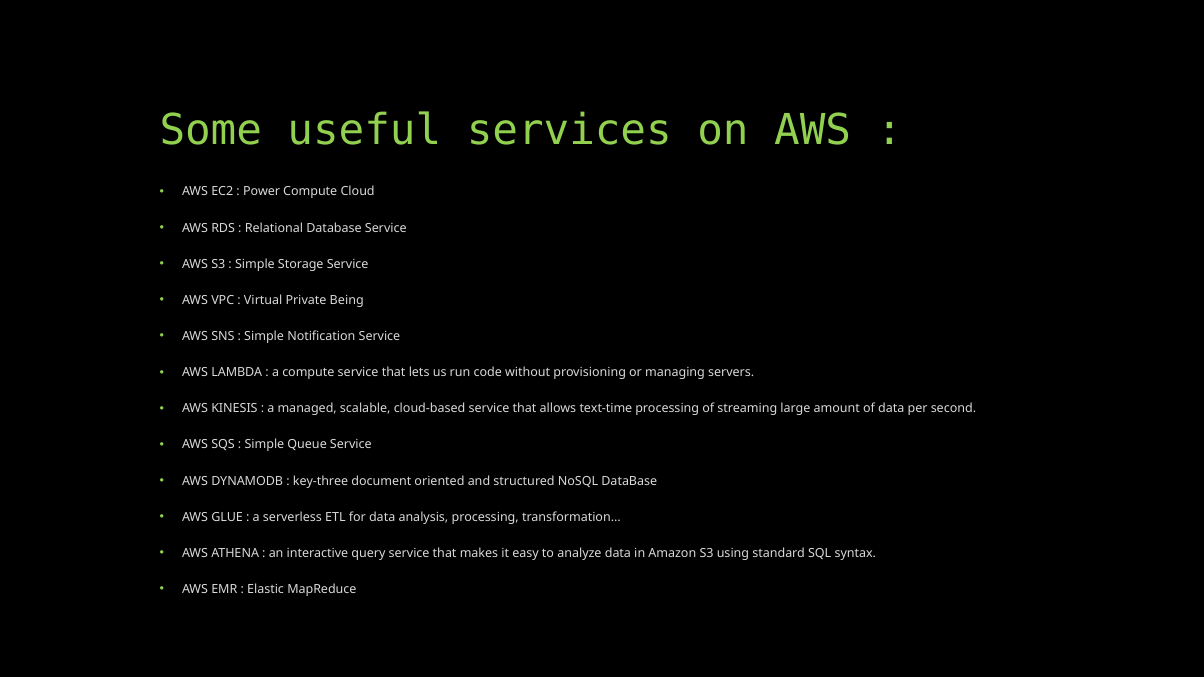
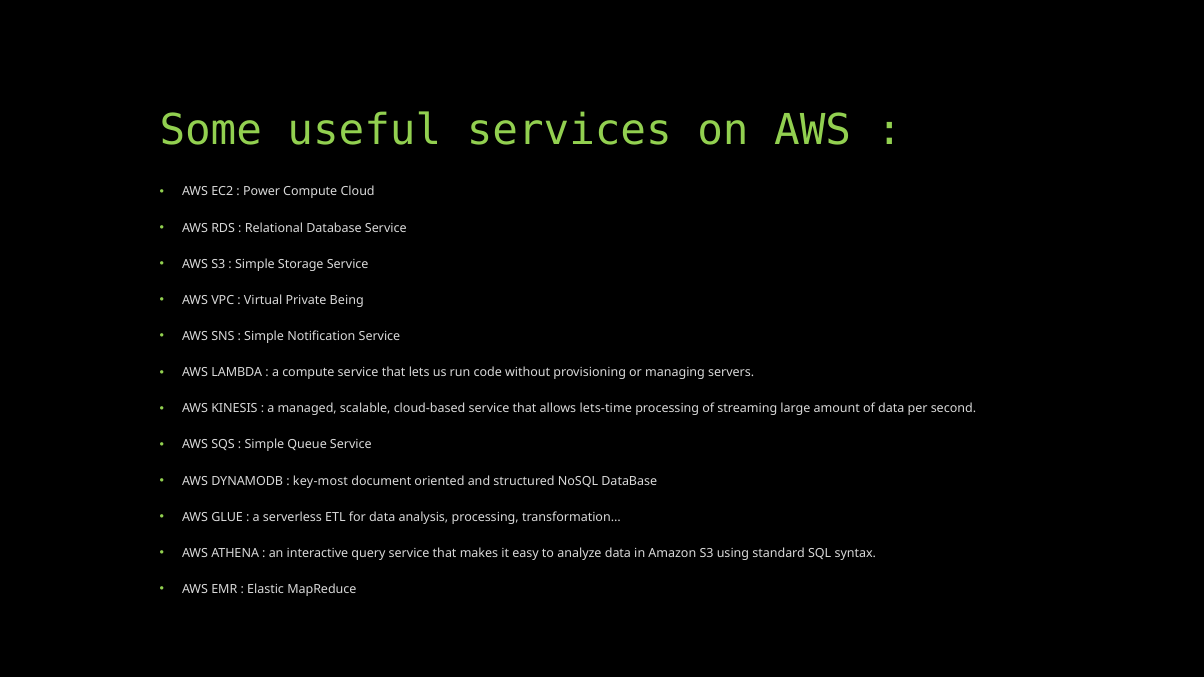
text-time: text-time -> lets-time (606, 409)
key-three: key-three -> key-most (320, 481)
